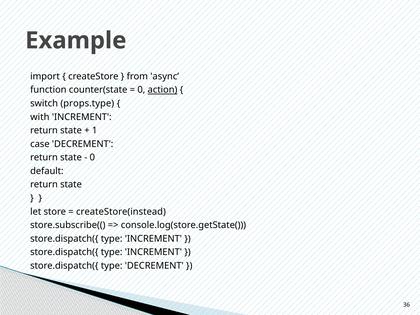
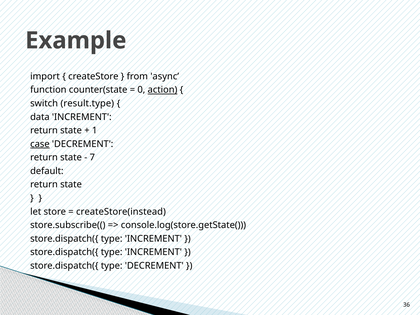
props.type: props.type -> result.type (87, 103)
with: with -> data (40, 117)
case underline: none -> present (40, 144)
0: 0 -> 7 (92, 158)
